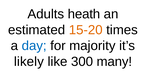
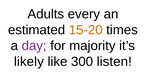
heath: heath -> every (84, 14)
day colour: blue -> purple (34, 46)
many: many -> listen (114, 62)
